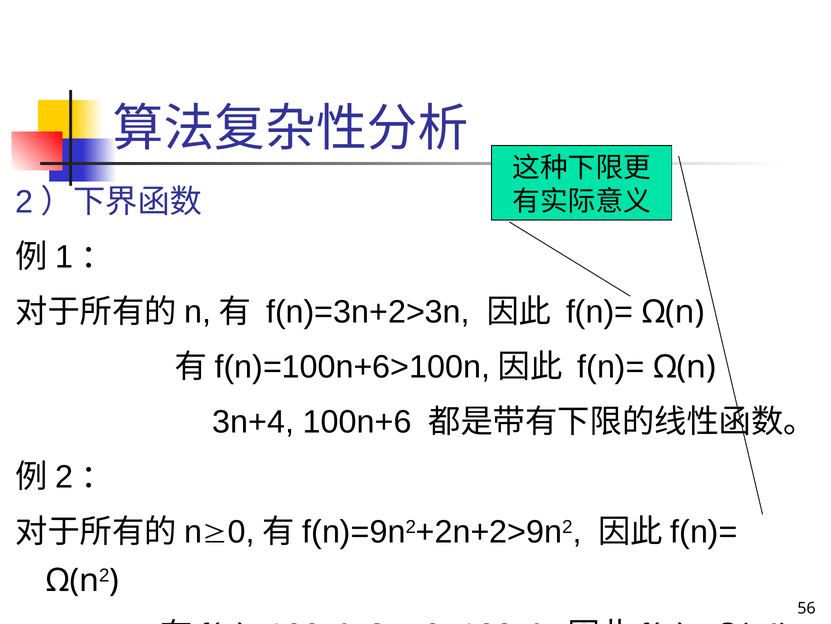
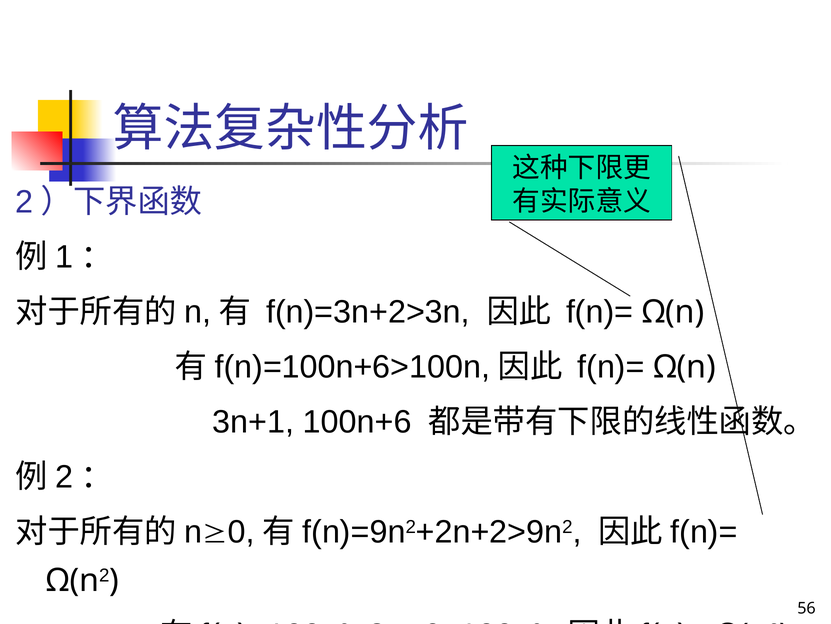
3n+4: 3n+4 -> 3n+1 (253, 422)
